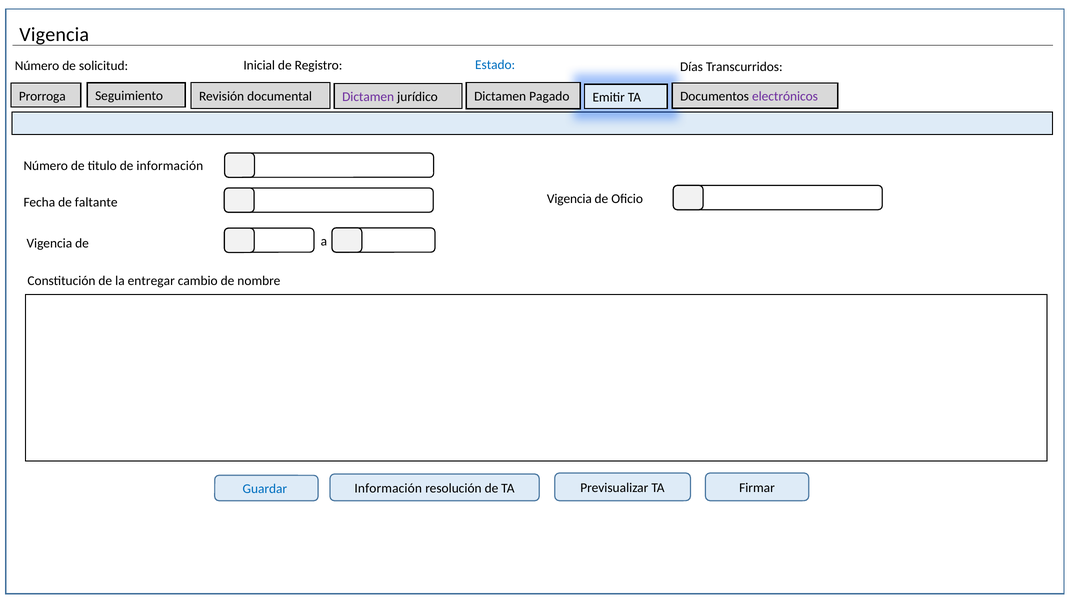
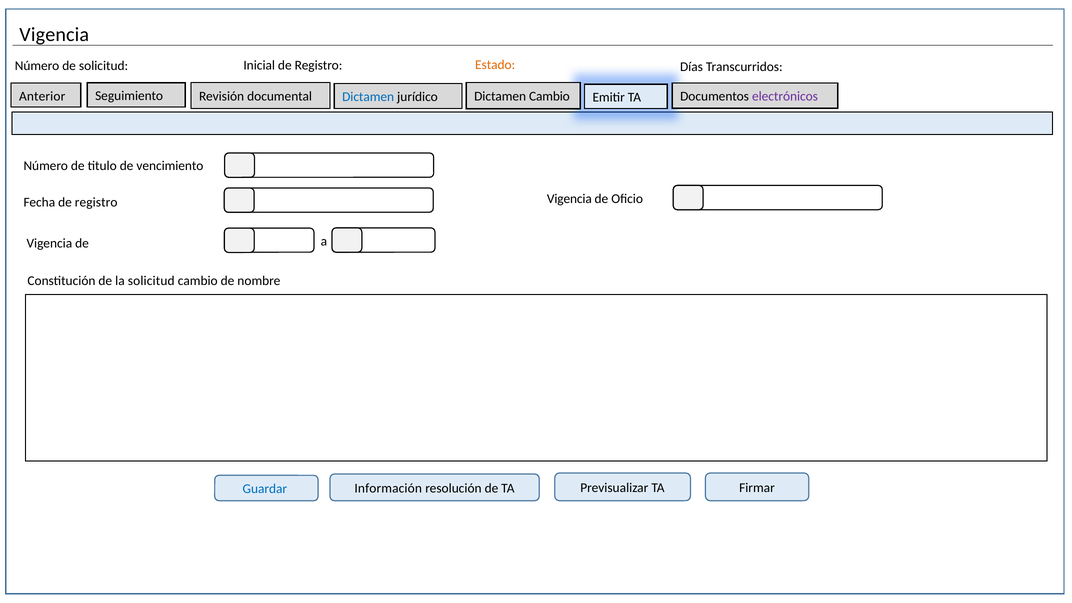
Estado colour: blue -> orange (495, 65)
Dictamen colour: purple -> blue (368, 97)
Prorroga: Prorroga -> Anterior (42, 96)
Dictamen Pagado: Pagado -> Cambio (549, 97)
de información: información -> vencimiento (170, 166)
Fecha de faltante: faltante -> registro (96, 202)
la entregar: entregar -> solicitud (151, 281)
